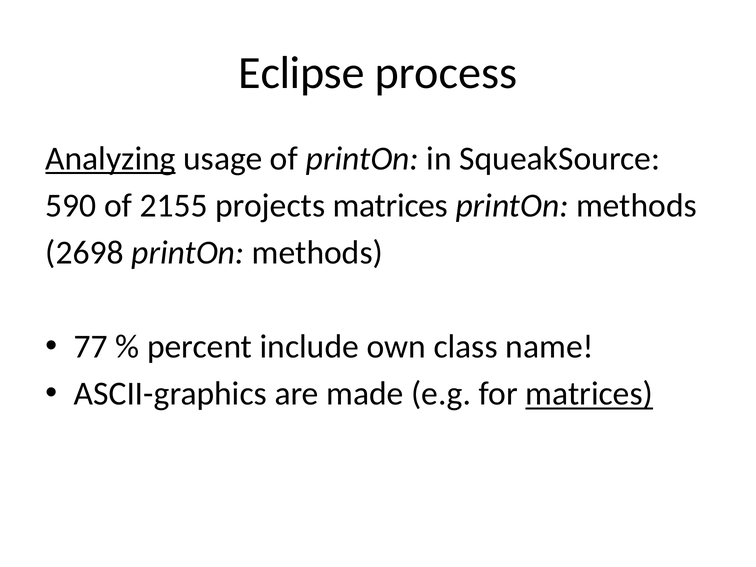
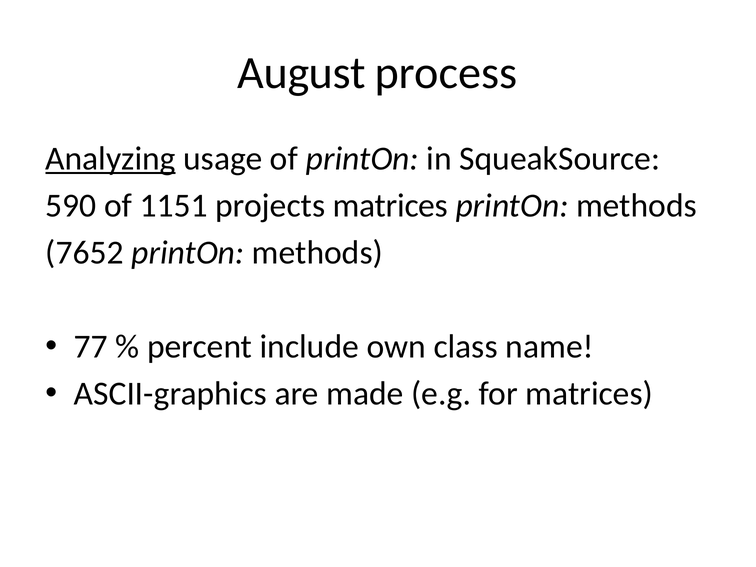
Eclipse: Eclipse -> August (302, 73)
2155: 2155 -> 1151 (174, 206)
2698: 2698 -> 7652 (84, 253)
matrices underline: present -> none (589, 394)
